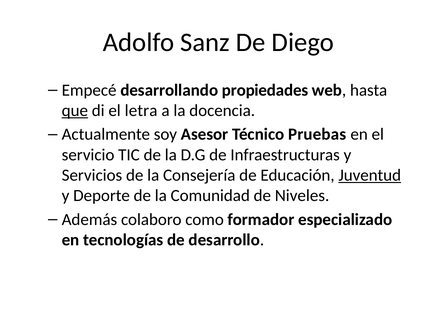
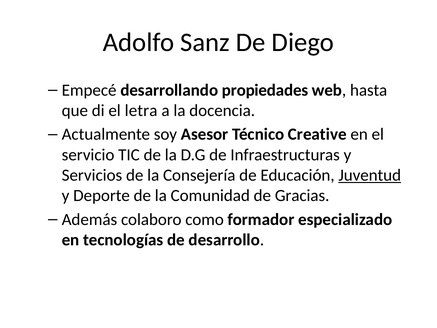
que underline: present -> none (75, 110)
Pruebas: Pruebas -> Creative (317, 134)
Niveles: Niveles -> Gracias (302, 195)
